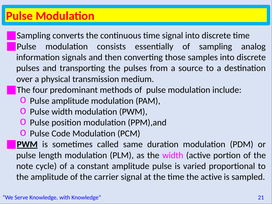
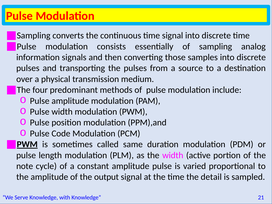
carrier: carrier -> output (106, 177)
the active: active -> detail (211, 177)
